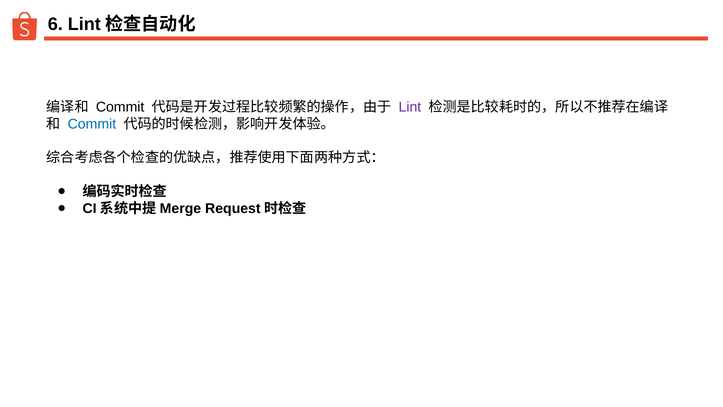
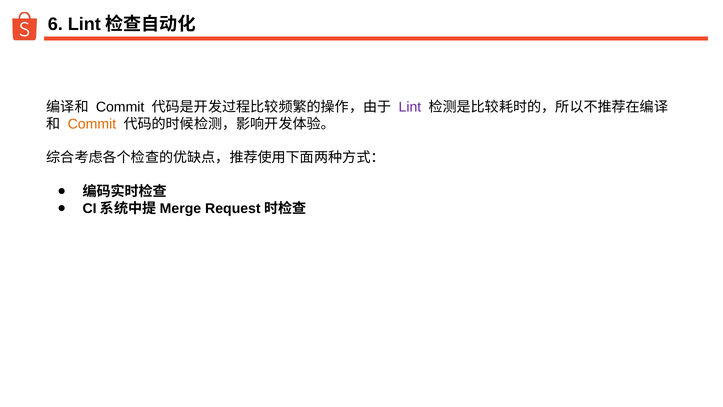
Commit colour: blue -> orange (92, 124)
